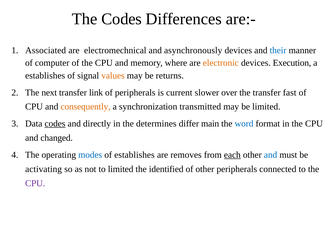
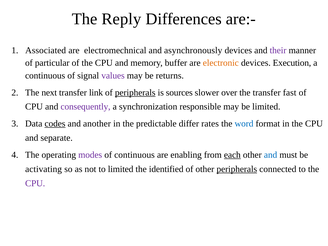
The Codes: Codes -> Reply (121, 19)
their colour: blue -> purple (278, 50)
computer: computer -> particular (52, 63)
where: where -> buffer (176, 63)
establishes: establishes -> continuous (45, 76)
values colour: orange -> purple (113, 76)
peripherals underline: none -> present (135, 92)
current: current -> sources (179, 92)
consequently colour: orange -> purple (86, 107)
transmitted: transmitted -> responsible (200, 107)
directly: directly -> another (97, 124)
determines: determines -> predictable (156, 124)
main: main -> rates (210, 124)
changed: changed -> separate (57, 138)
modes colour: blue -> purple (90, 155)
of establishes: establishes -> continuous (134, 155)
removes: removes -> enabling (186, 155)
peripherals underline: none -> present (237, 169)
